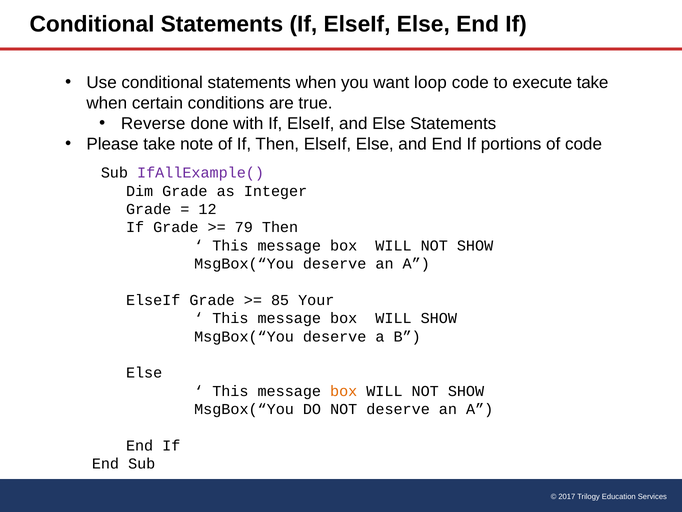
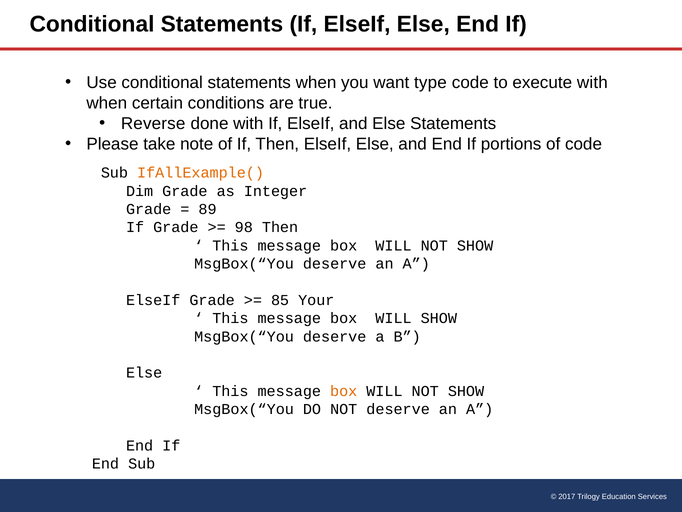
loop: loop -> type (430, 83)
execute take: take -> with (592, 83)
IfAllExample( colour: purple -> orange (201, 173)
12: 12 -> 89 (208, 209)
79: 79 -> 98 (244, 227)
